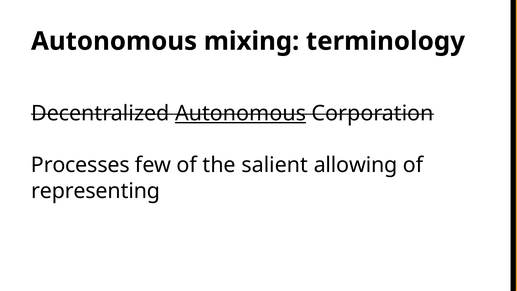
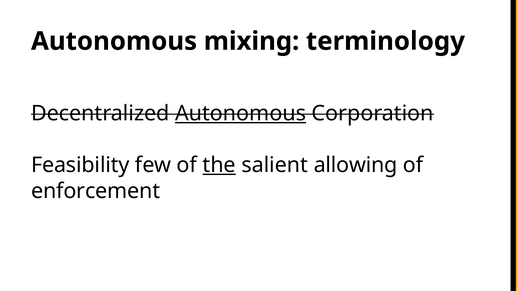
Processes: Processes -> Feasibility (80, 165)
the underline: none -> present (219, 165)
representing: representing -> enforcement (96, 191)
